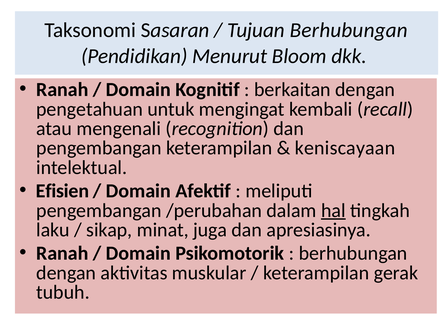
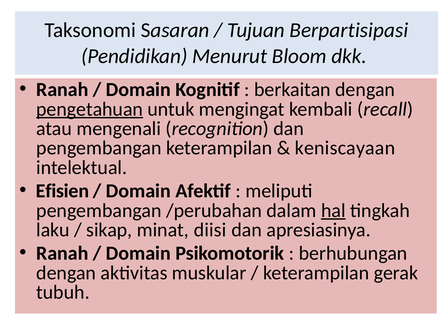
Tujuan Berhubungan: Berhubungan -> Berpartisipasi (349, 30)
pengetahuan underline: none -> present (90, 109)
juga: juga -> diisi (210, 230)
